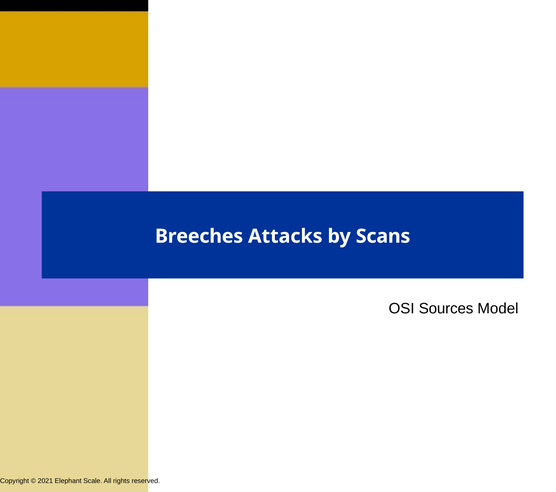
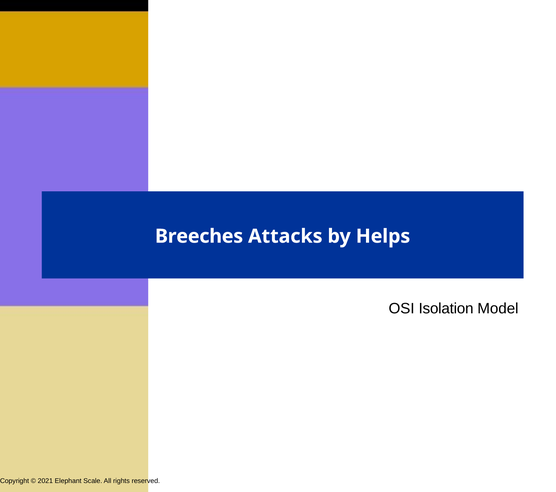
Scans: Scans -> Helps (383, 236)
Sources: Sources -> Isolation (446, 309)
